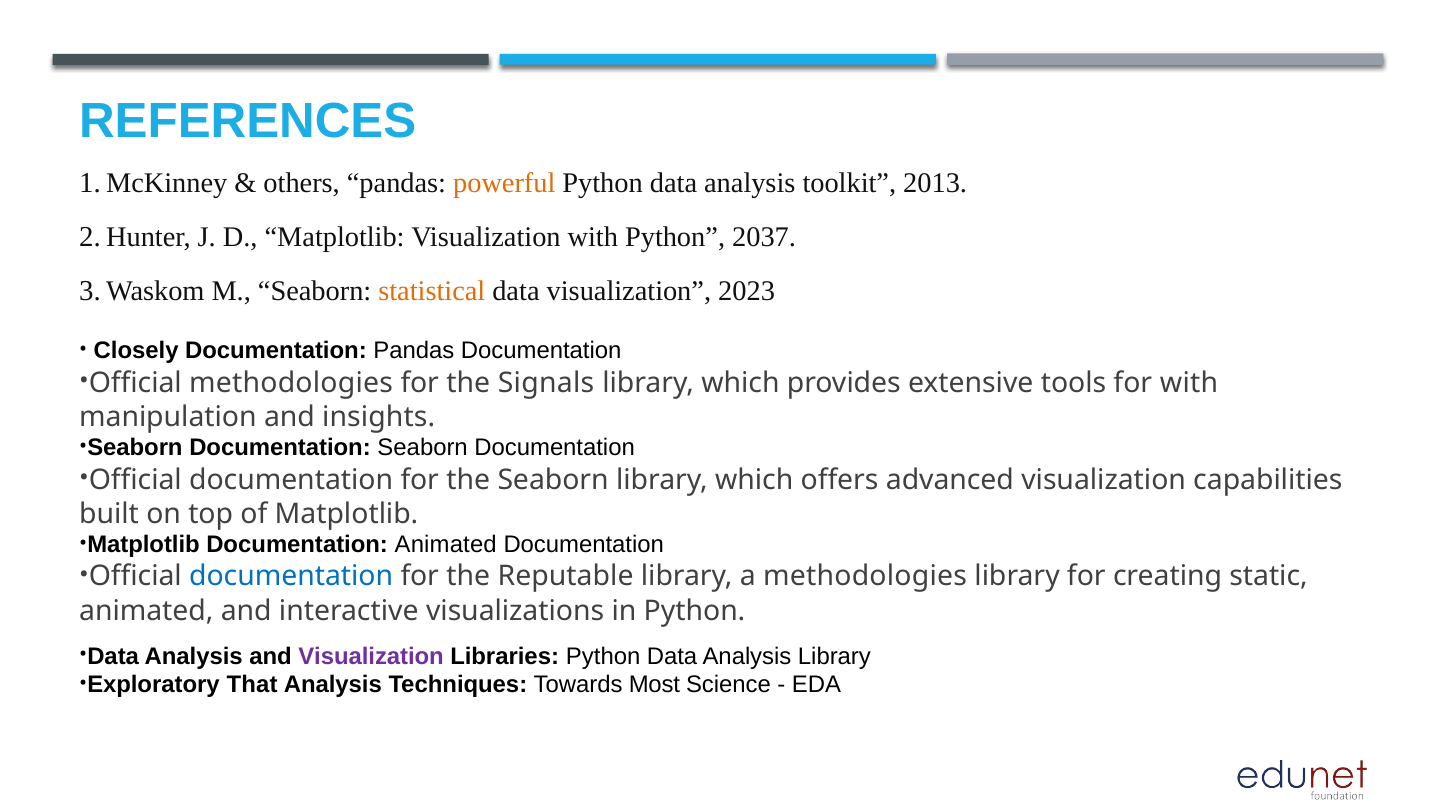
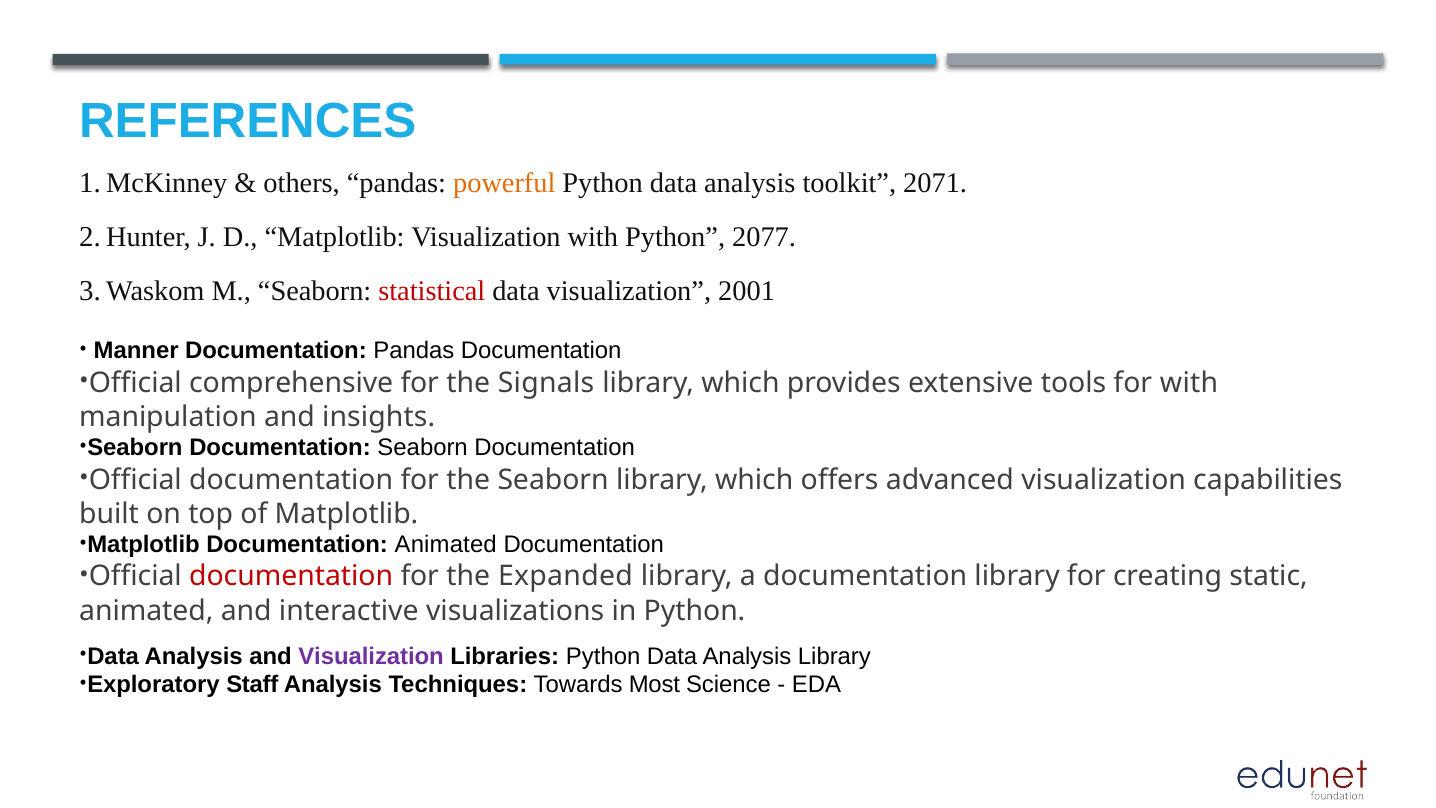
2013: 2013 -> 2071 (935, 183)
2037: 2037 -> 2077 (764, 237)
statistical colour: orange -> red (432, 291)
2023: 2023 -> 2001 (747, 291)
Closely: Closely -> Manner (136, 351)
Official methodologies: methodologies -> comprehensive (291, 383)
documentation colour: blue -> red (291, 576)
Reputable: Reputable -> Expanded (565, 576)
a methodologies: methodologies -> documentation (865, 576)
That: That -> Staff (252, 685)
